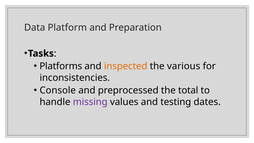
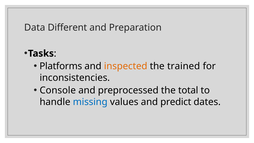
Platform: Platform -> Different (67, 28)
various: various -> trained (184, 66)
missing colour: purple -> blue (90, 102)
testing: testing -> predict (176, 102)
